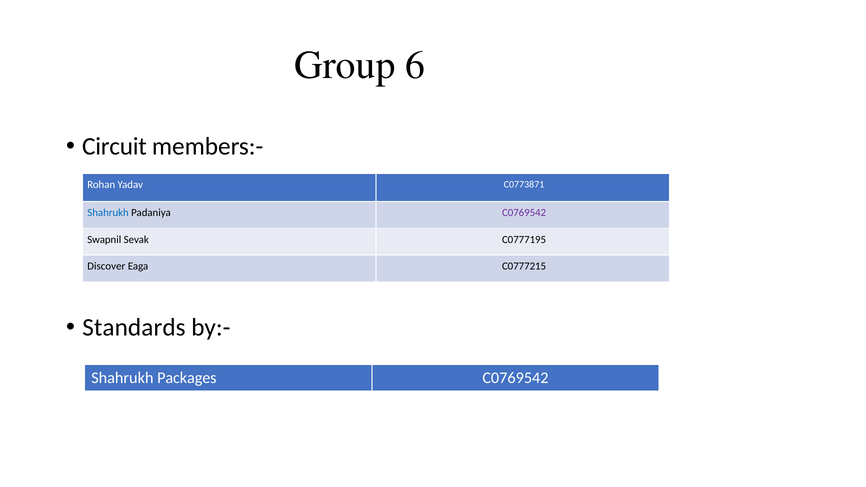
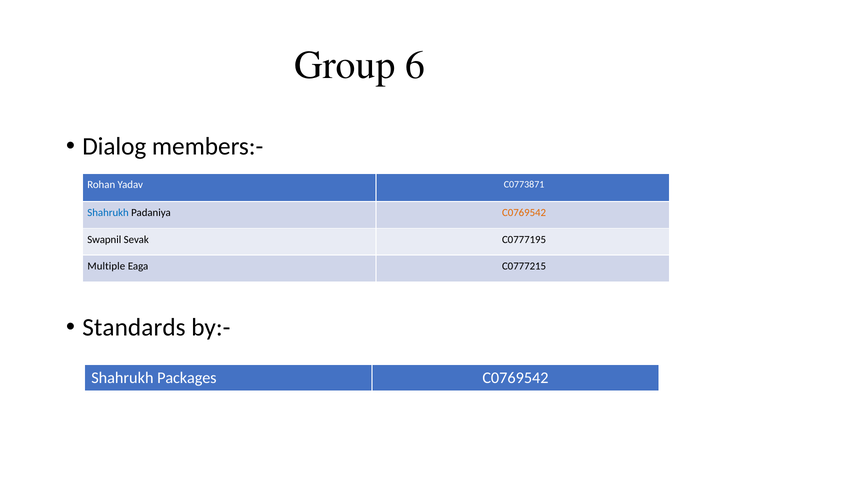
Circuit: Circuit -> Dialog (114, 146)
C0769542 colour: purple -> orange (524, 213)
Discover: Discover -> Multiple (106, 266)
